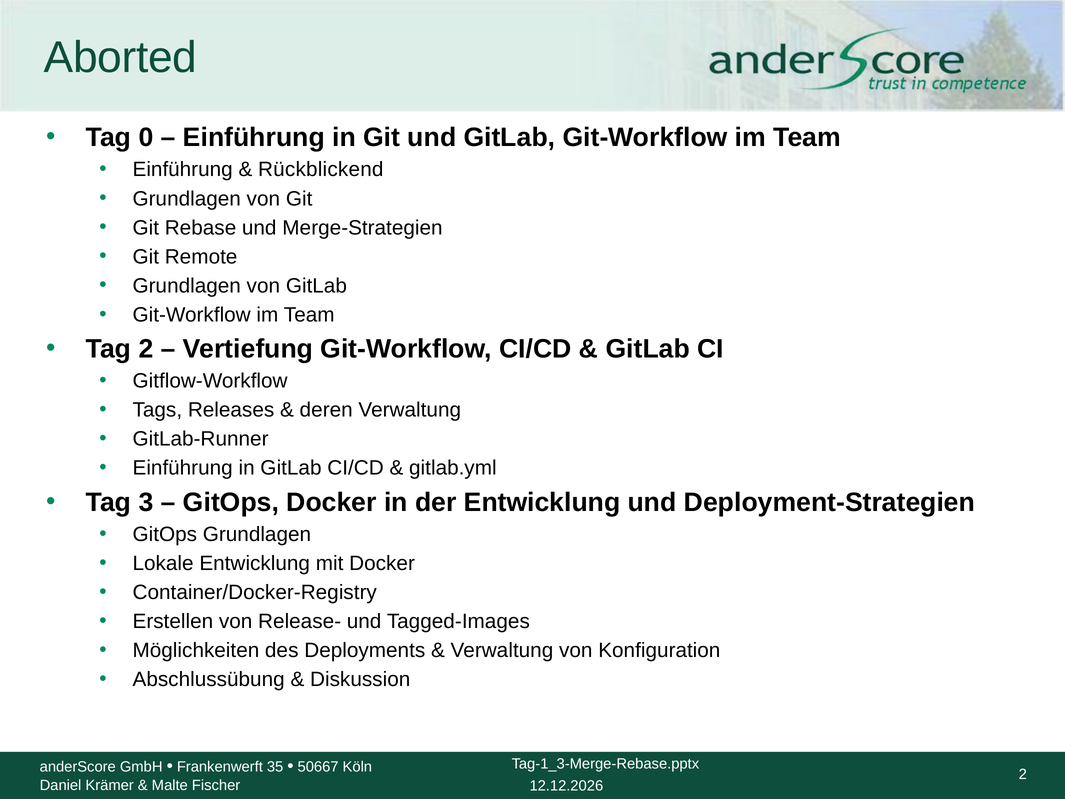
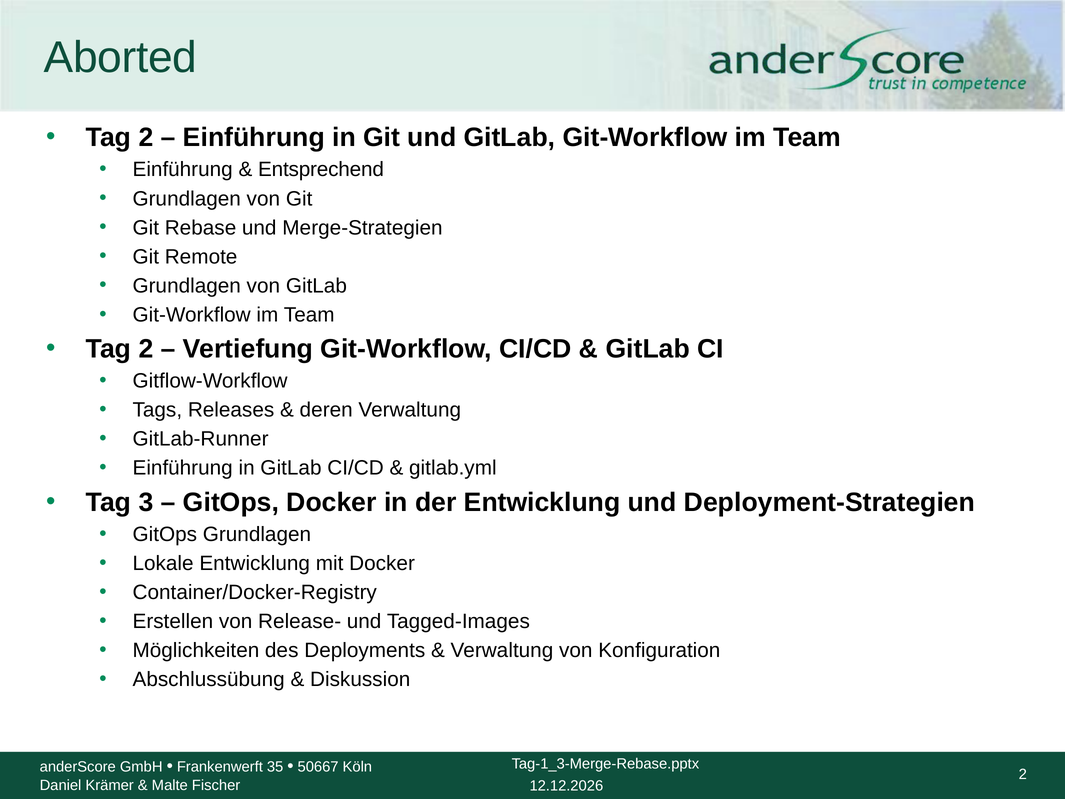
0: 0 -> 2 (146, 137)
Rückblickend: Rückblickend -> Entsprechend (321, 170)
